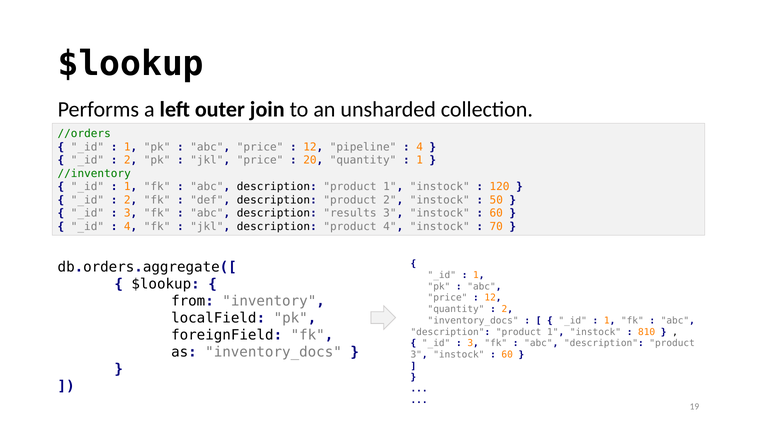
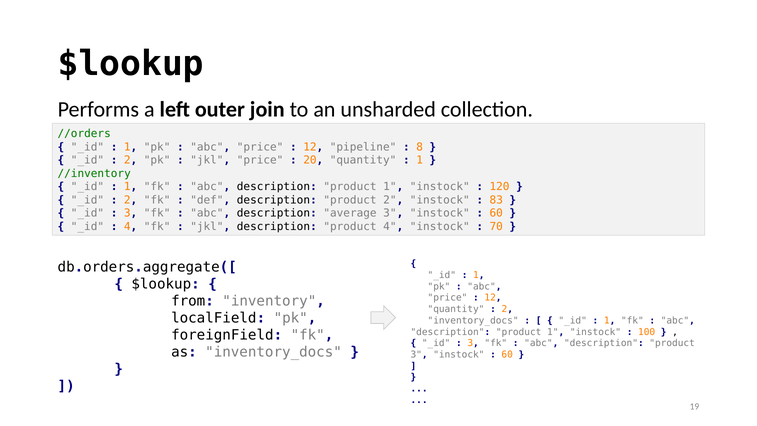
4: 4 -> 8 (420, 147)
50: 50 -> 83 (496, 200)
results: results -> average (350, 213)
810: 810 -> 100 (647, 332)
